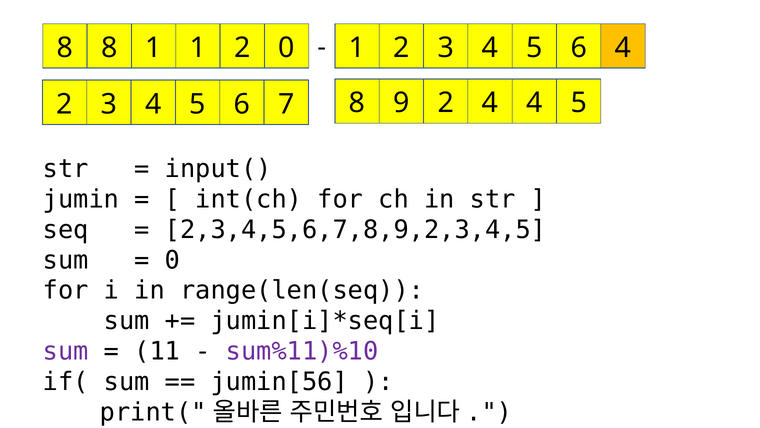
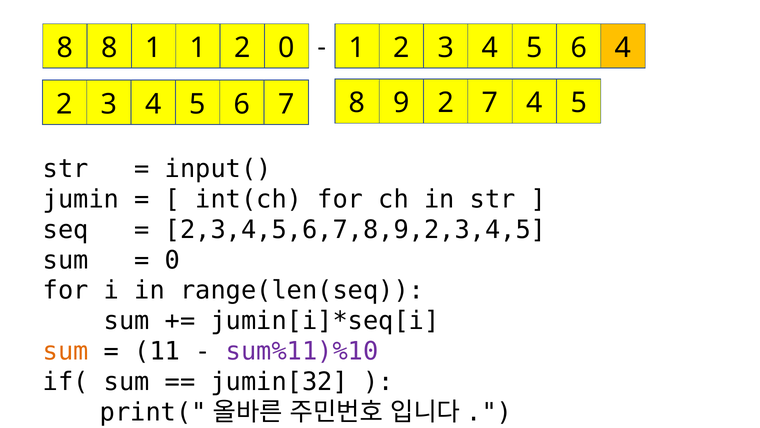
2 4: 4 -> 7 (490, 103)
sum colour: purple -> orange (66, 351)
jumin[56: jumin[56 -> jumin[32 (279, 381)
